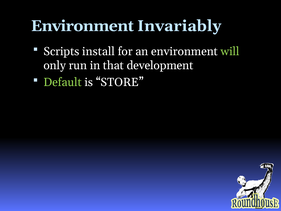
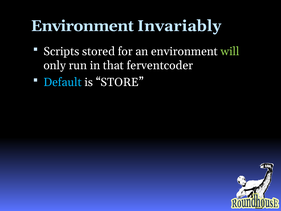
install: install -> stored (99, 51)
development: development -> ferventcoder (160, 65)
Default colour: light green -> light blue (63, 82)
